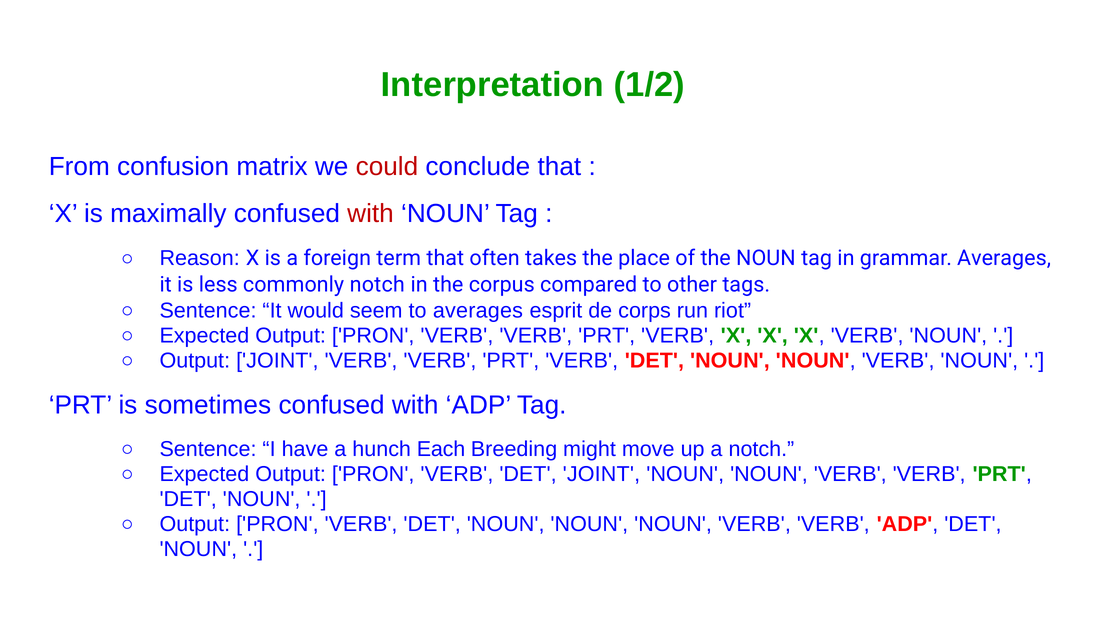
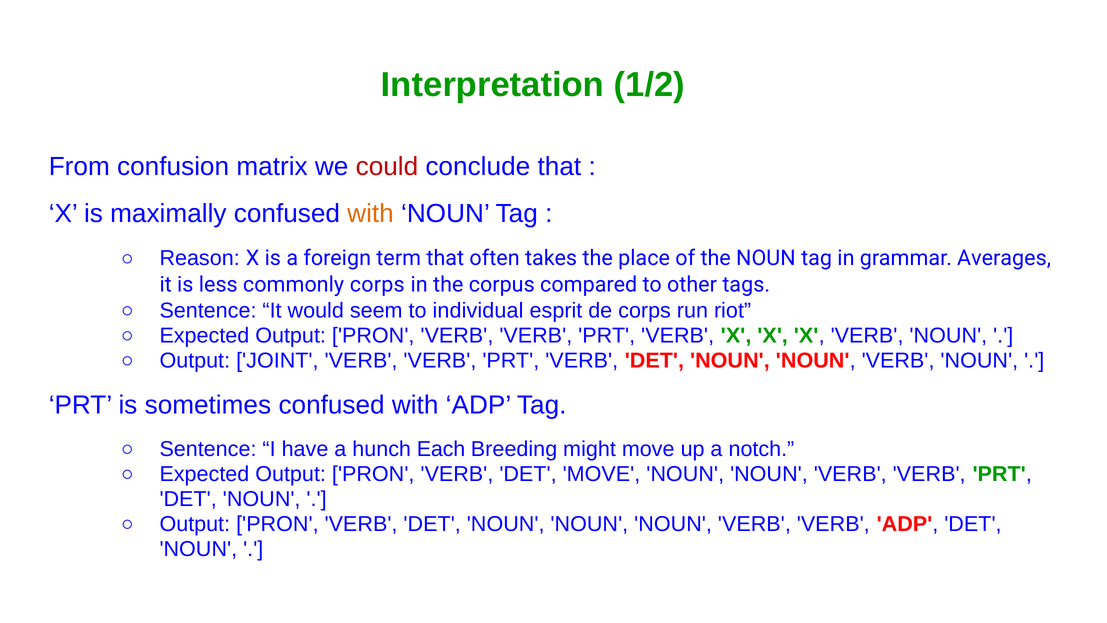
with colour: red -> orange (371, 214)
commonly notch: notch -> corps (377, 285)
to averages: averages -> individual (478, 310)
DET JOINT: JOINT -> MOVE (601, 474)
